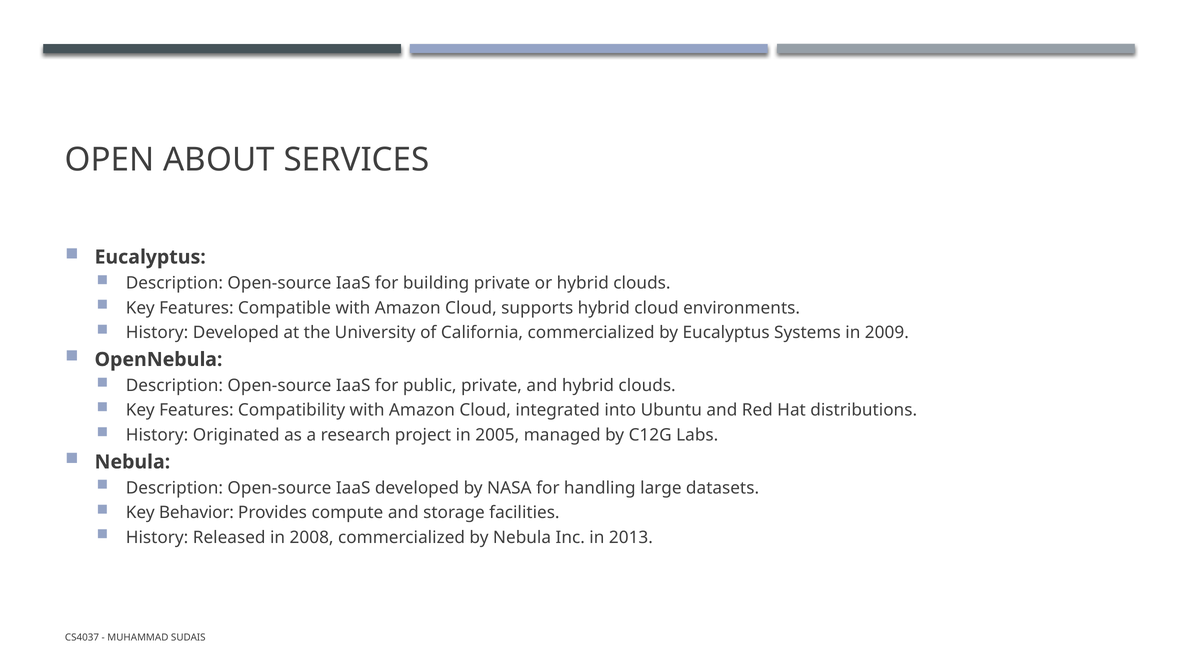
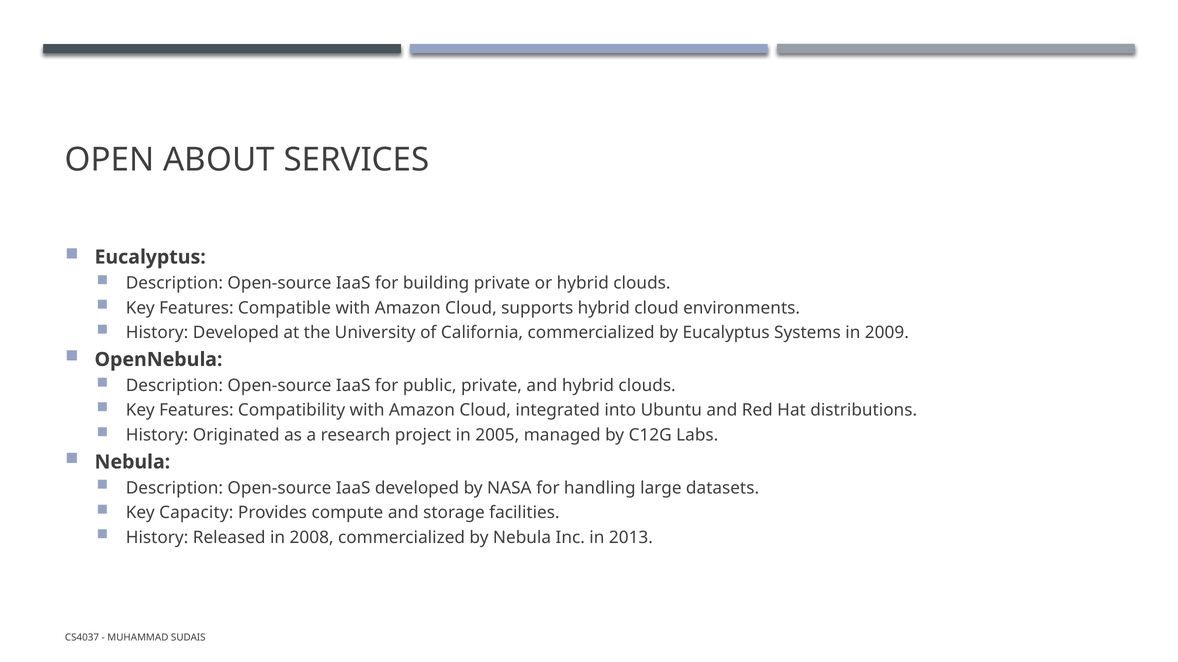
Behavior: Behavior -> Capacity (196, 513)
